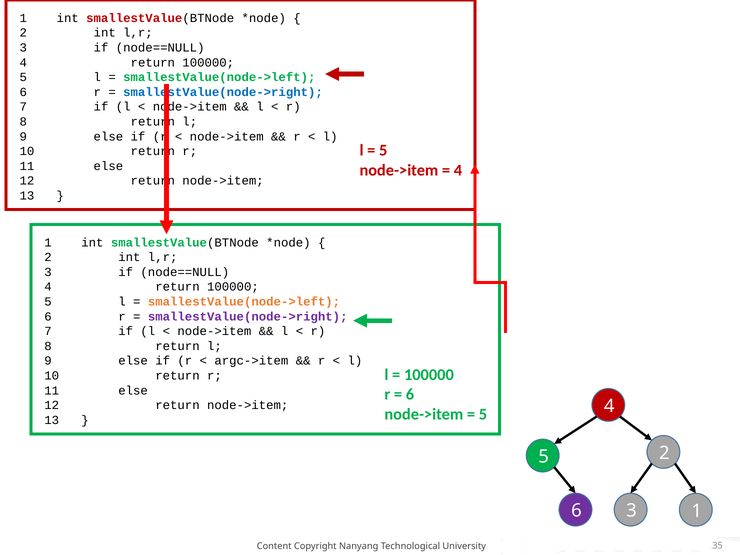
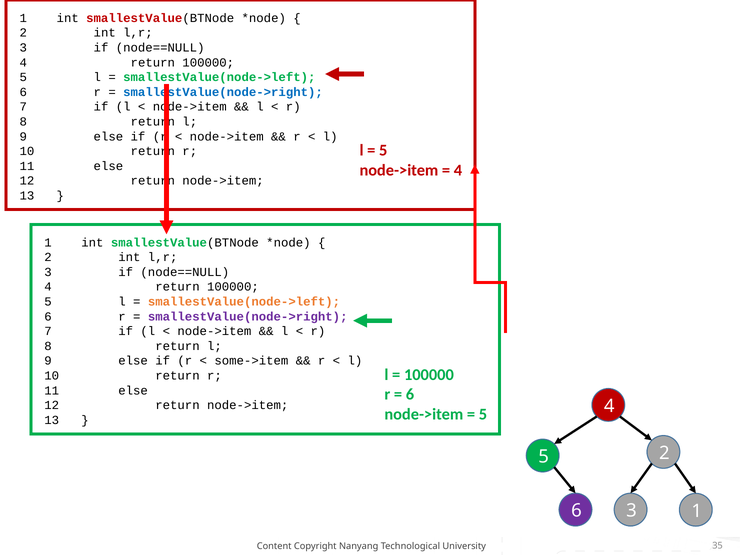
argc->item: argc->item -> some->item (251, 361)
